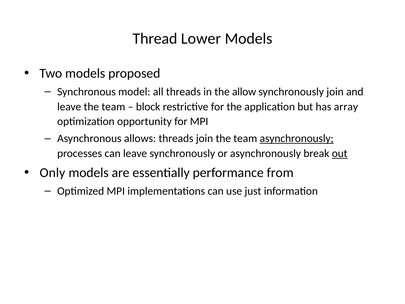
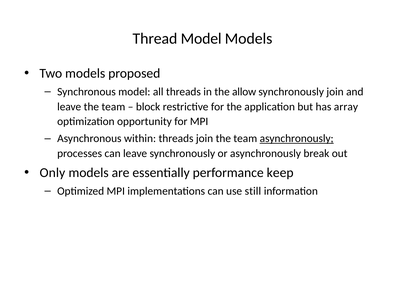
Thread Lower: Lower -> Model (201, 39)
allows: allows -> within (140, 138)
out underline: present -> none (340, 153)
from: from -> keep (280, 173)
just: just -> still (253, 191)
